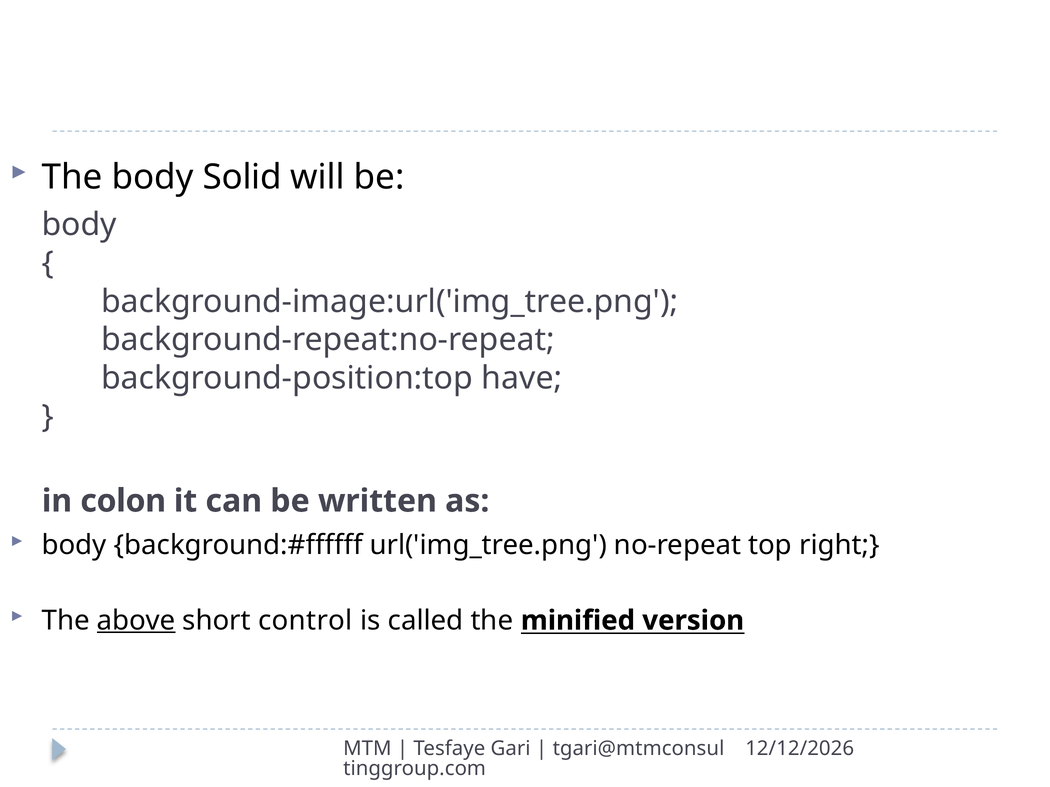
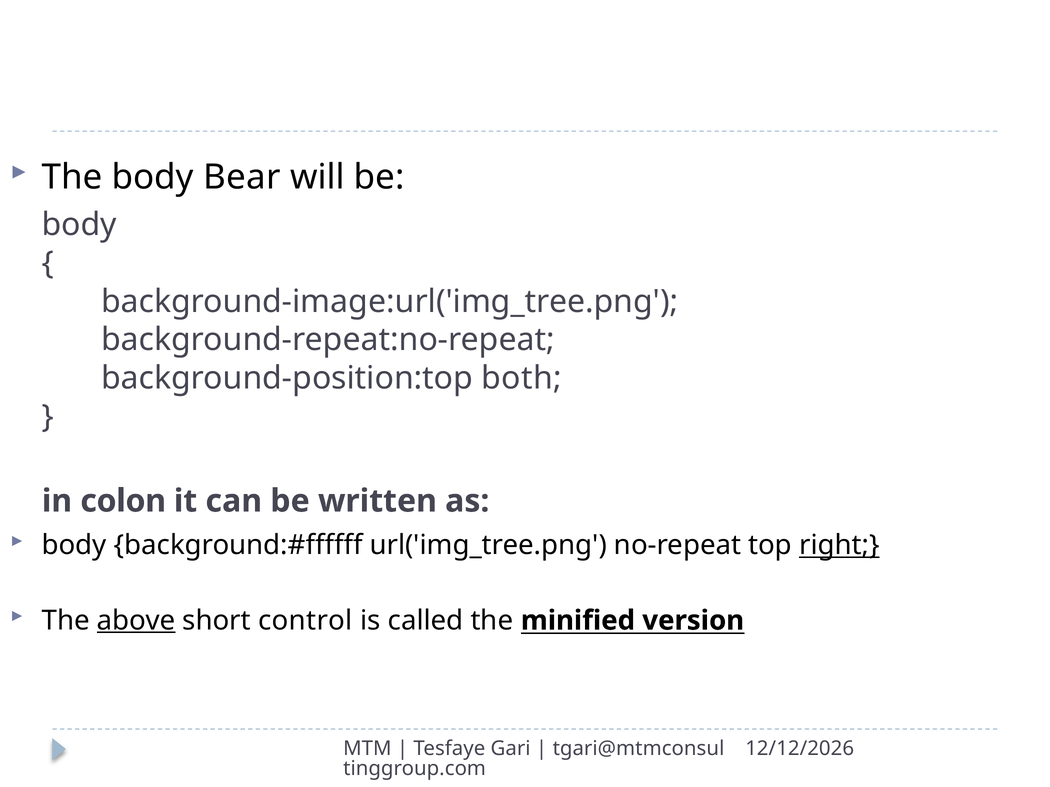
Solid: Solid -> Bear (242, 177)
have: have -> both (522, 379)
right underline: none -> present (839, 546)
